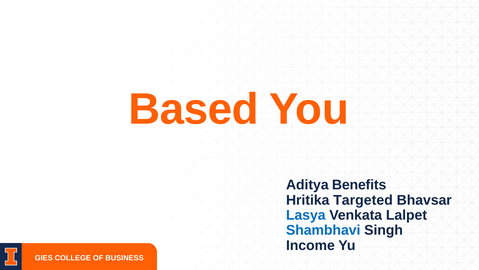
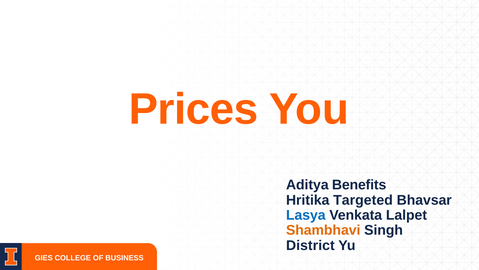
Based: Based -> Prices (194, 109)
Shambhavi colour: blue -> orange (323, 230)
Income: Income -> District (310, 245)
